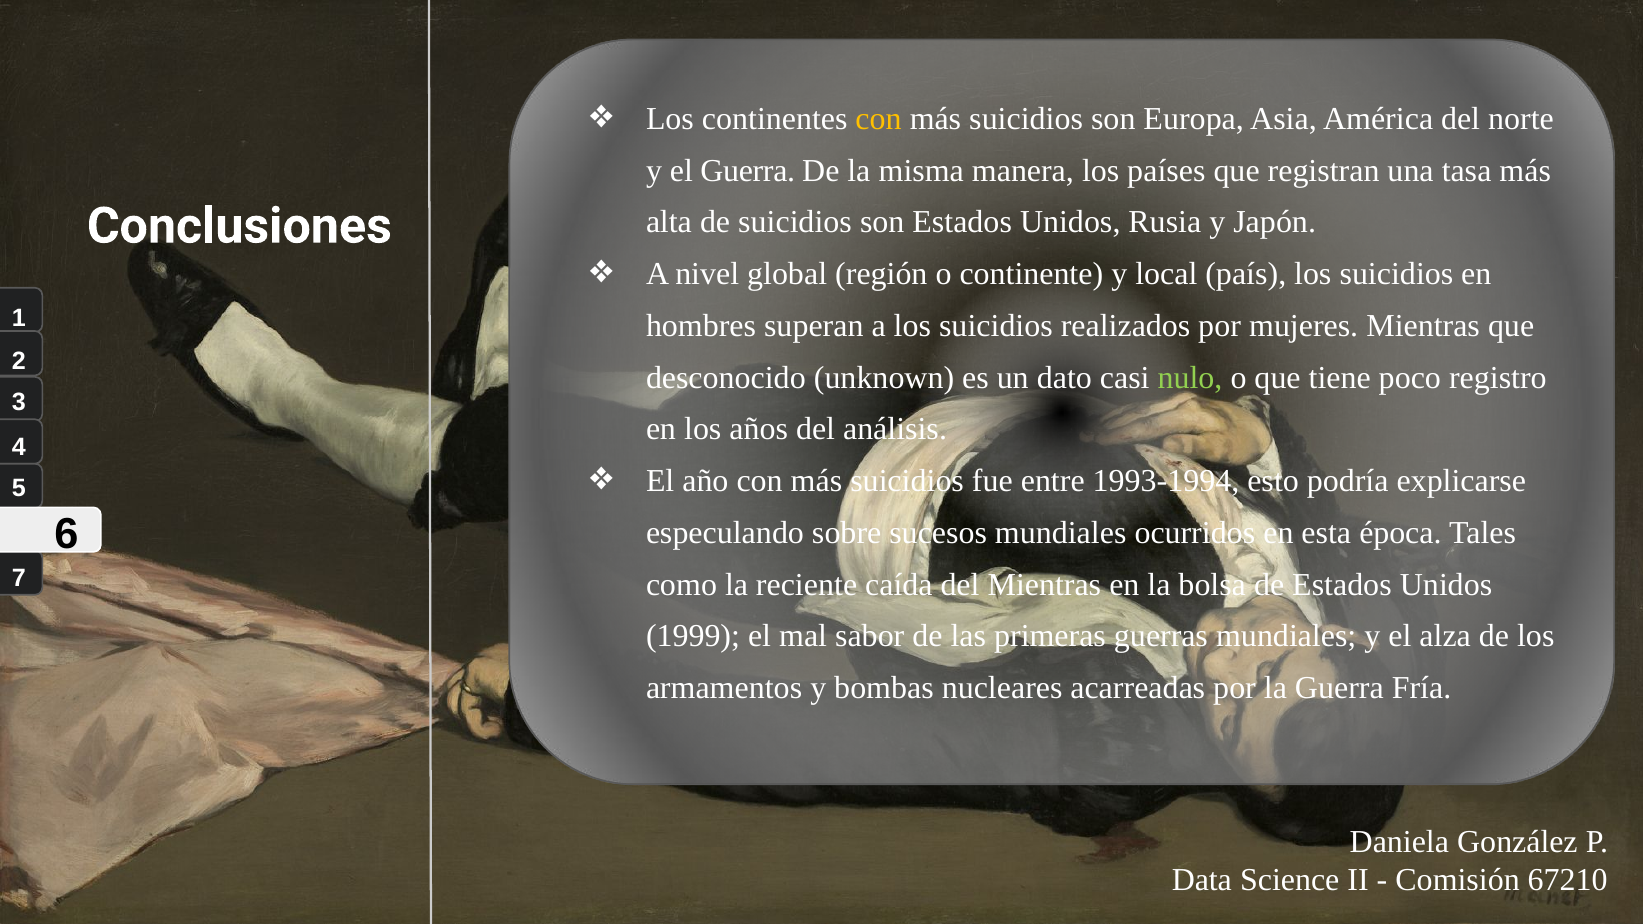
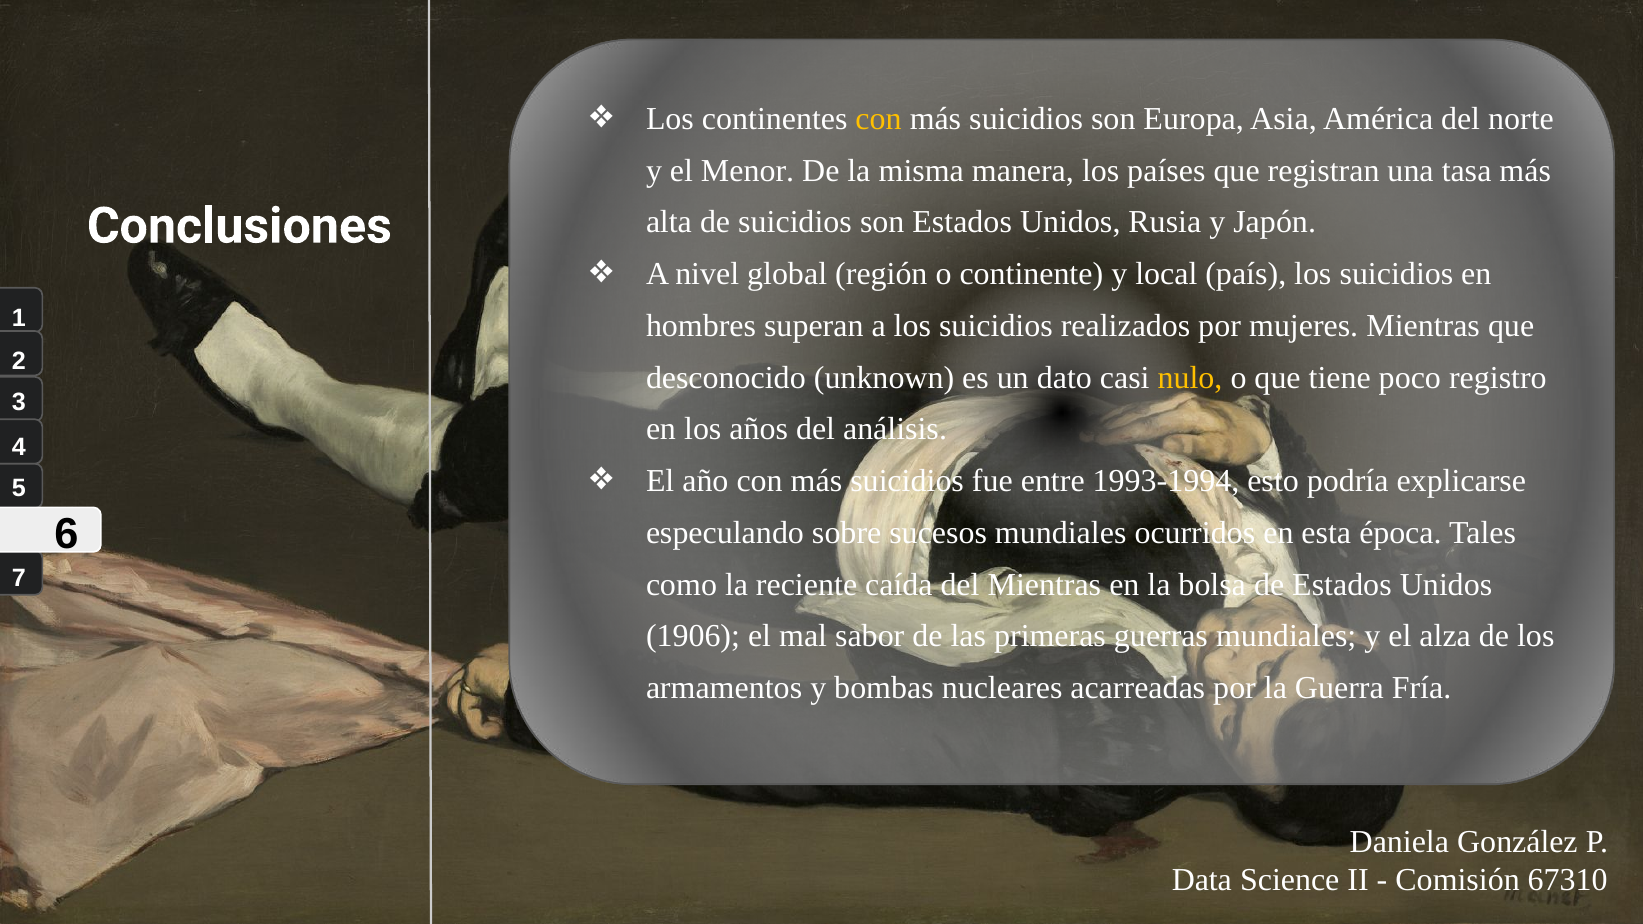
el Guerra: Guerra -> Menor (748, 171)
nulo colour: light green -> yellow (1190, 378)
1999: 1999 -> 1906 (693, 636)
67210: 67210 -> 67310 (1568, 880)
